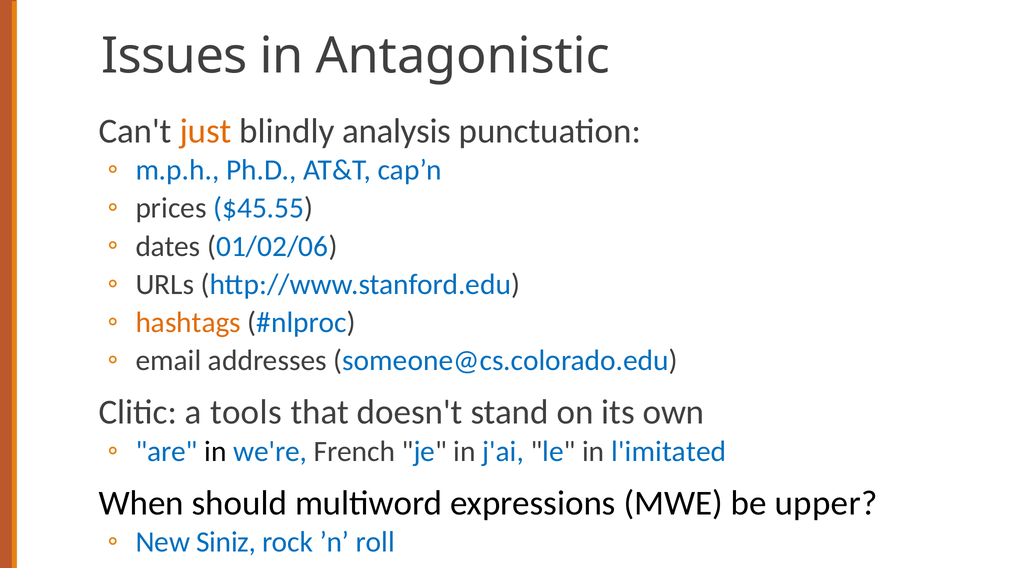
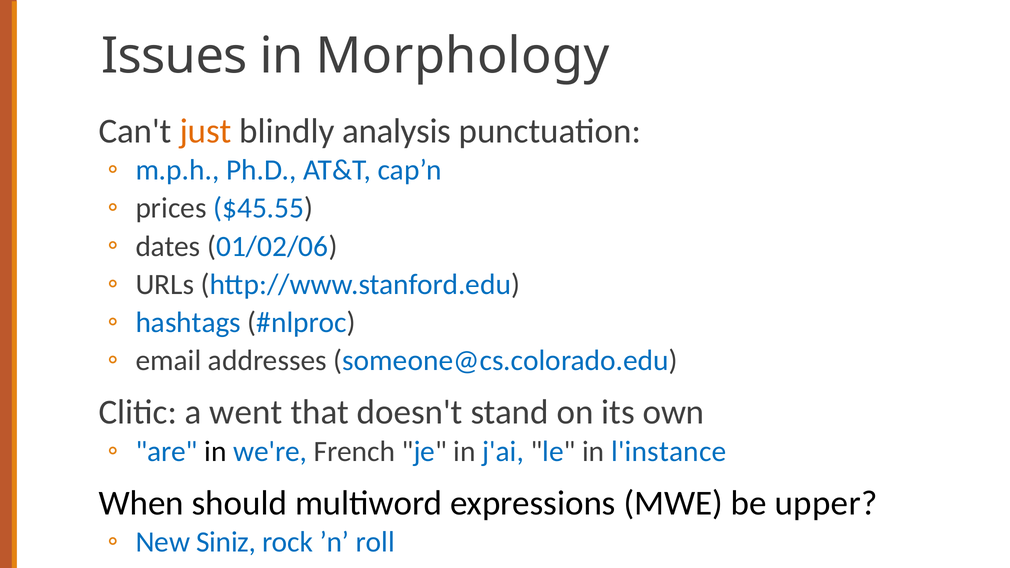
Antagonistic: Antagonistic -> Morphology (463, 56)
hashtags colour: orange -> blue (188, 323)
tools: tools -> went (246, 413)
l'imitated: l'imitated -> l'instance (669, 452)
